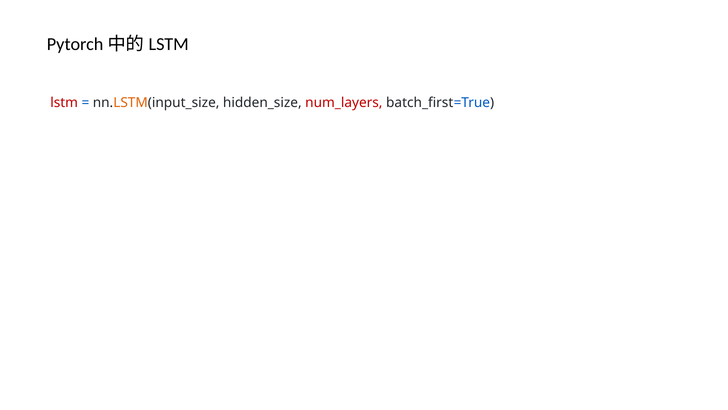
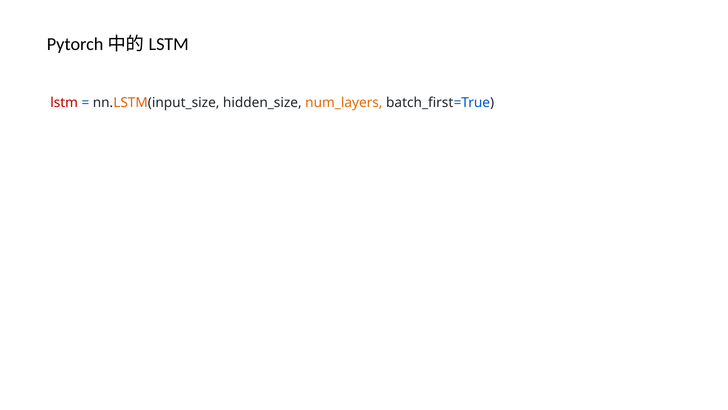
num_layers colour: red -> orange (344, 103)
